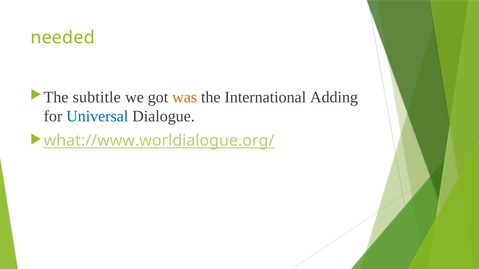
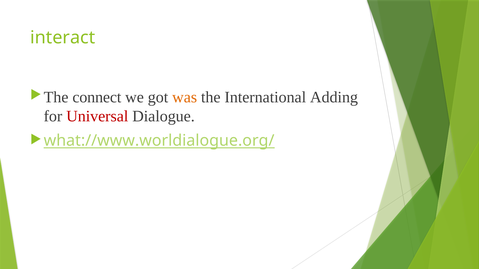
needed: needed -> interact (63, 38)
subtitle: subtitle -> connect (97, 97)
Universal colour: blue -> red (97, 117)
